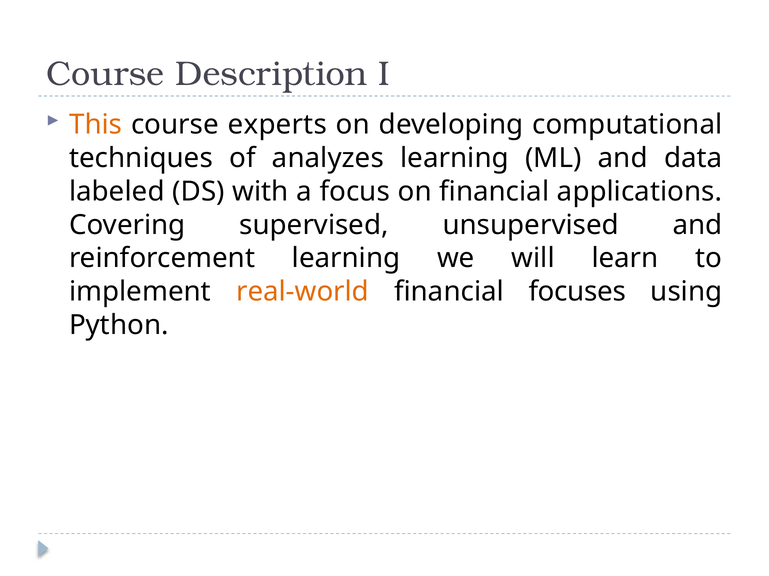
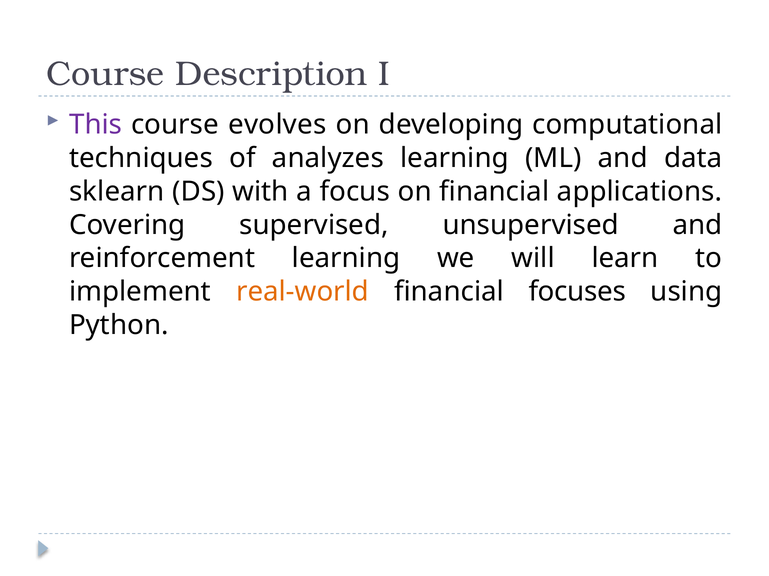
This colour: orange -> purple (96, 125)
experts: experts -> evolves (277, 125)
labeled: labeled -> sklearn (117, 192)
